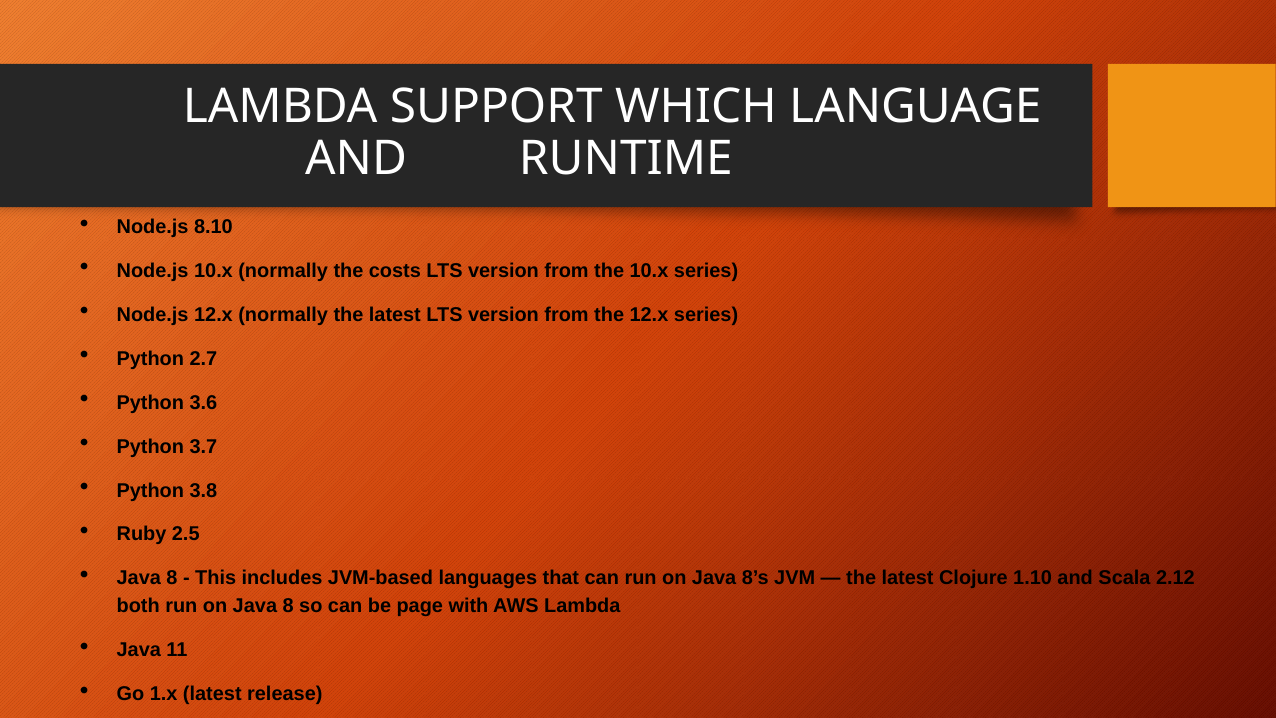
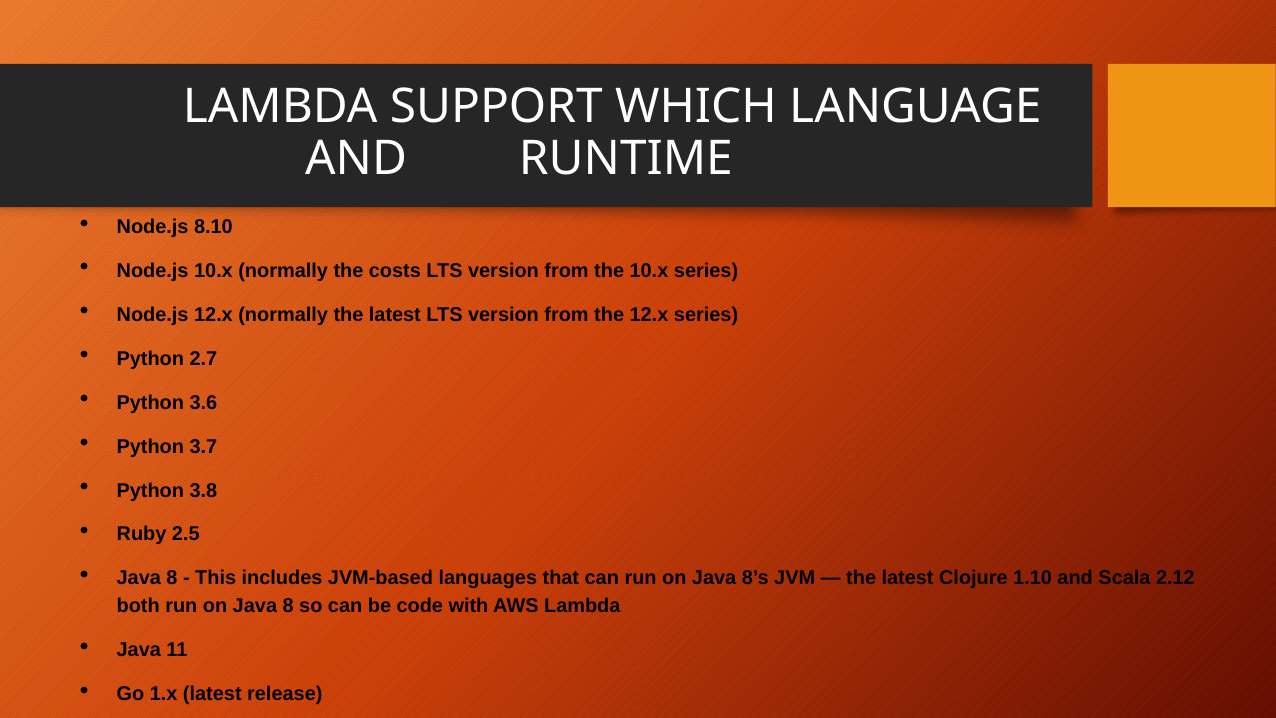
page: page -> code (420, 606)
